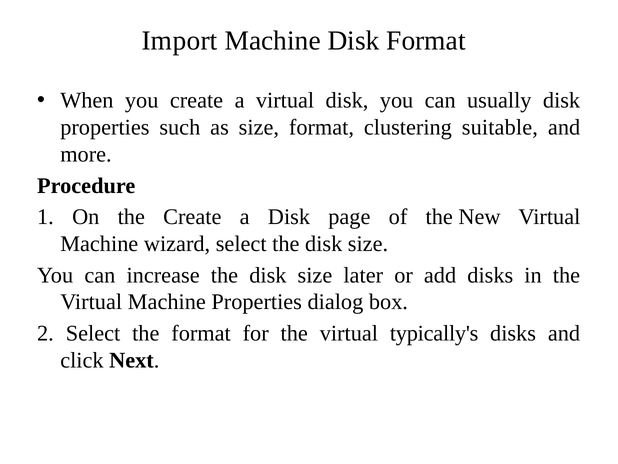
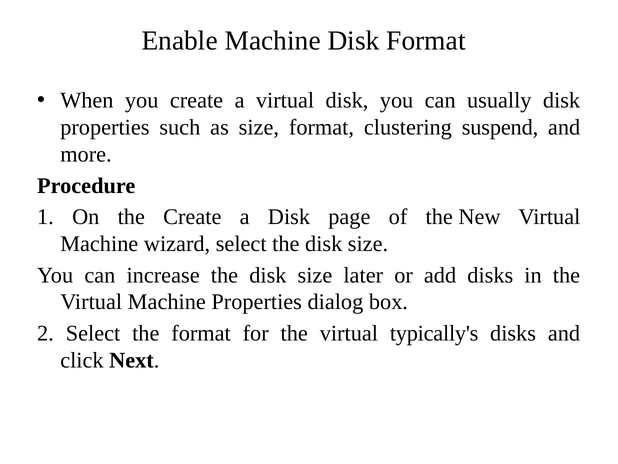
Import: Import -> Enable (180, 41)
suitable: suitable -> suspend (500, 127)
